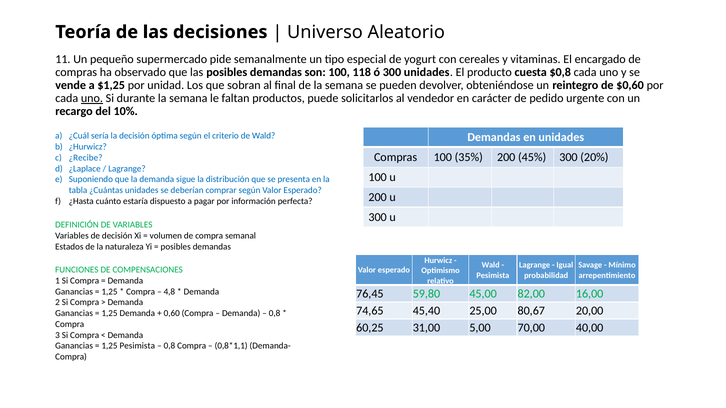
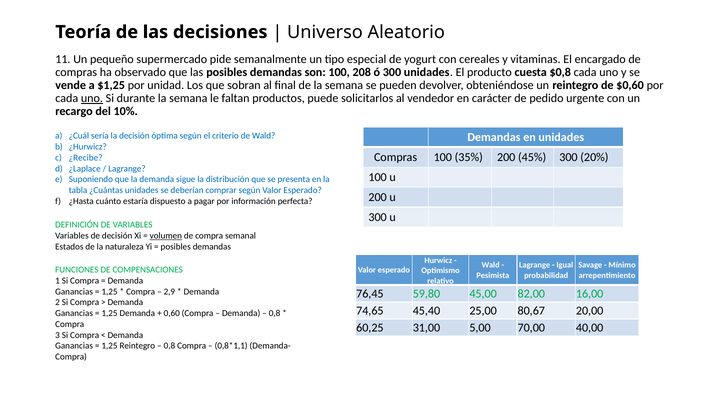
118: 118 -> 208 (362, 72)
volumen underline: none -> present (166, 236)
4,8: 4,8 -> 2,9 (169, 292)
1,25 Pesimista: Pesimista -> Reintegro (137, 346)
